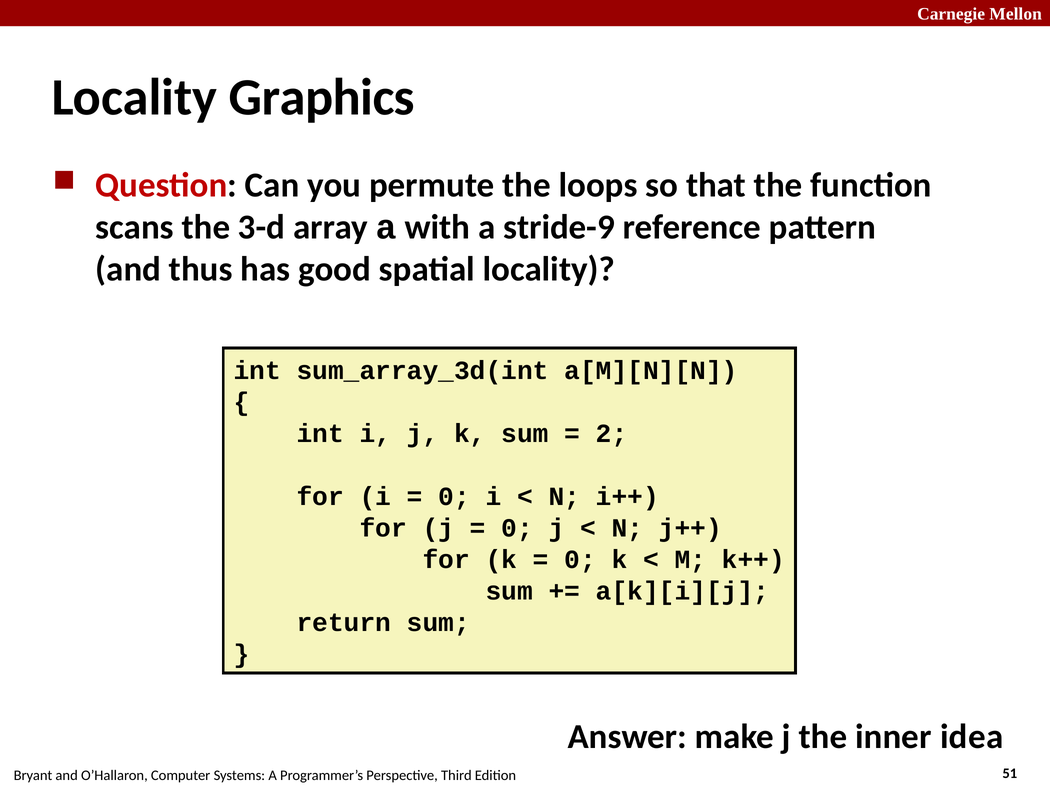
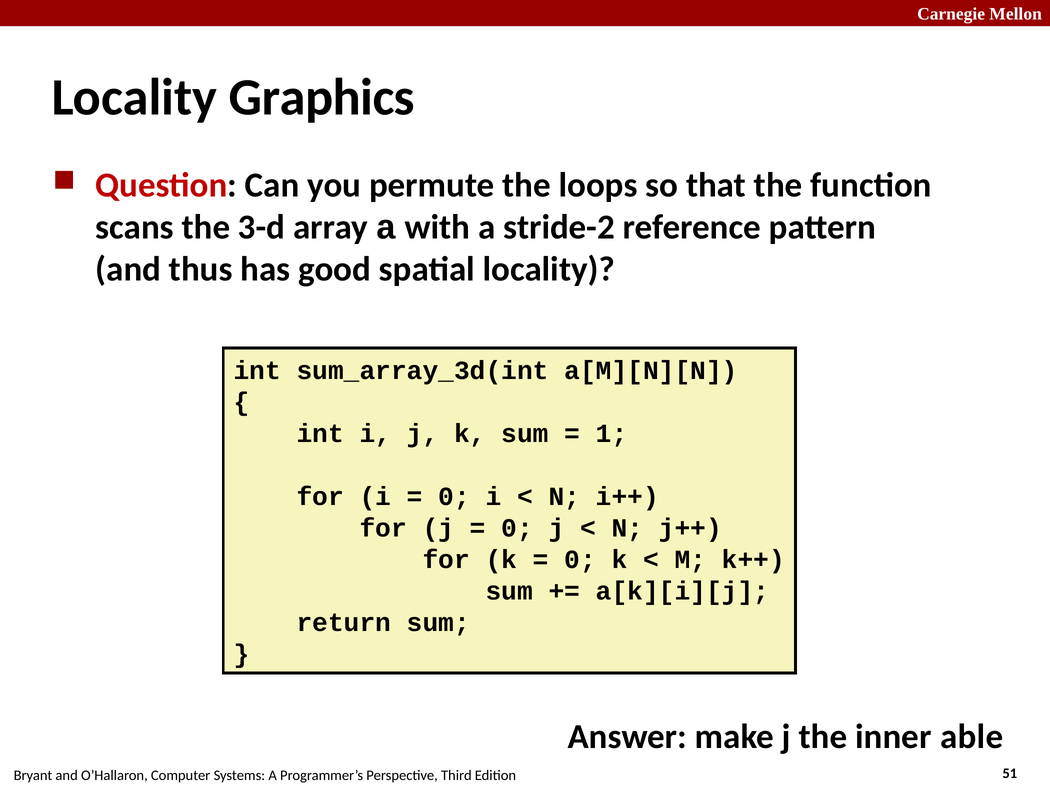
stride-9: stride-9 -> stride-2 (559, 227)
2: 2 -> 1 (612, 434)
idea: idea -> able (972, 737)
